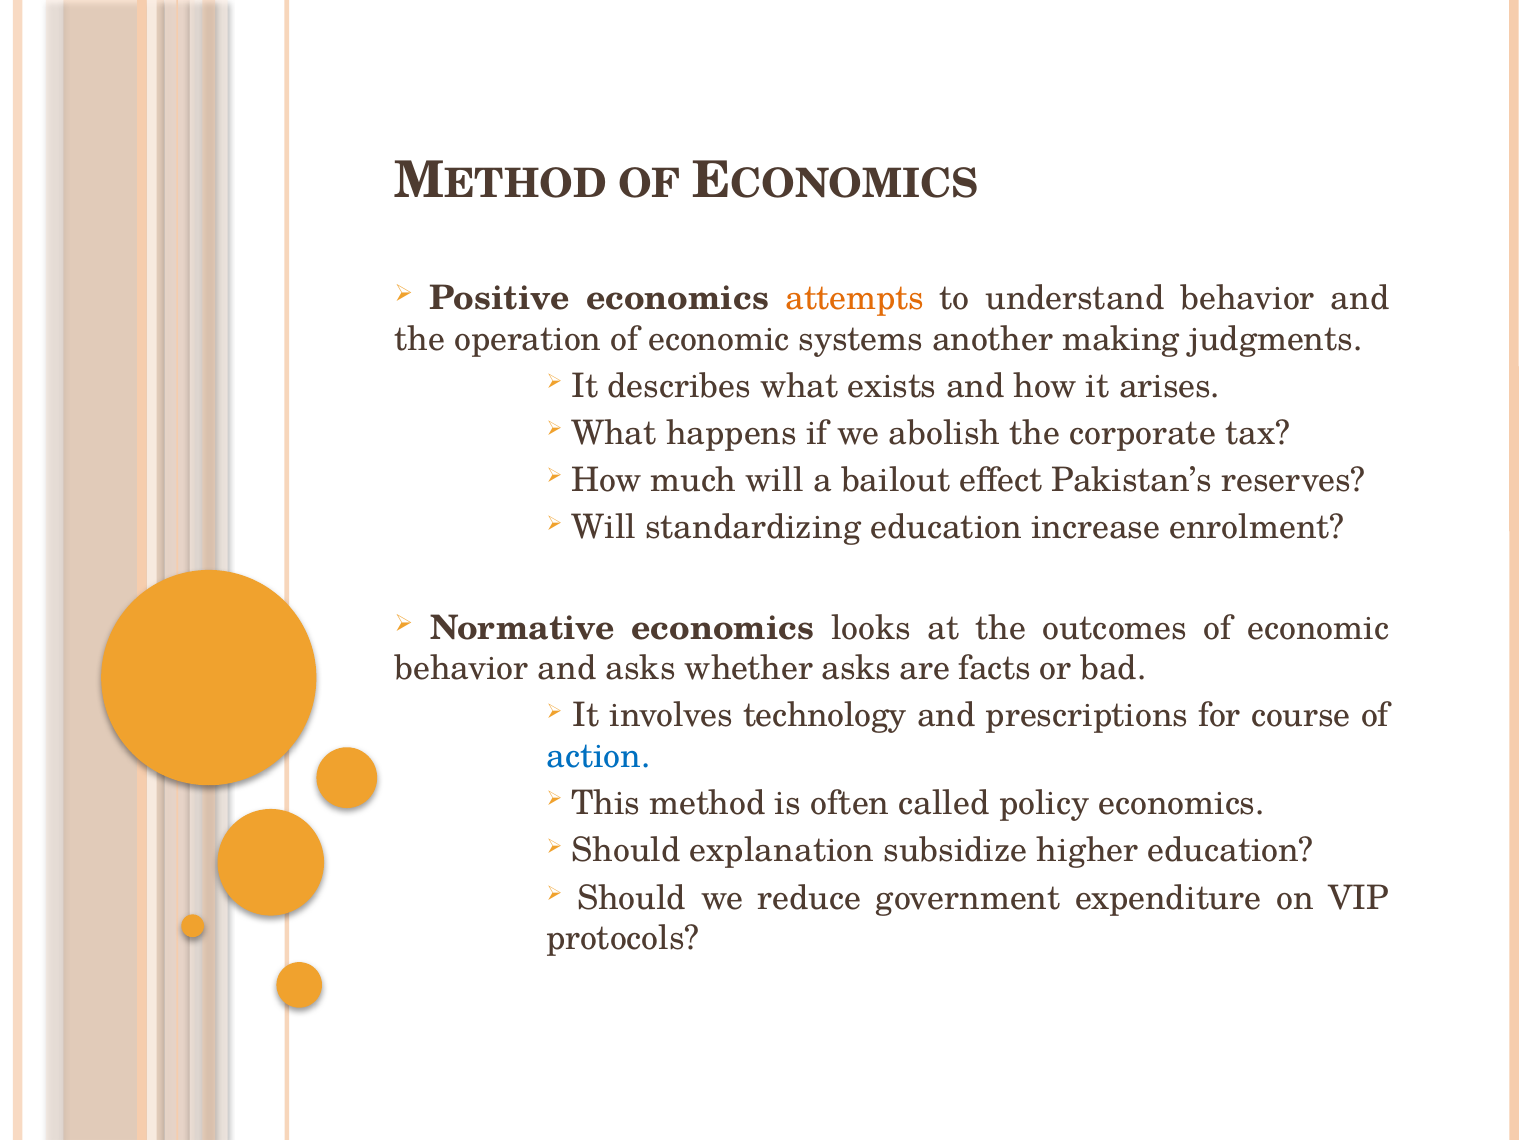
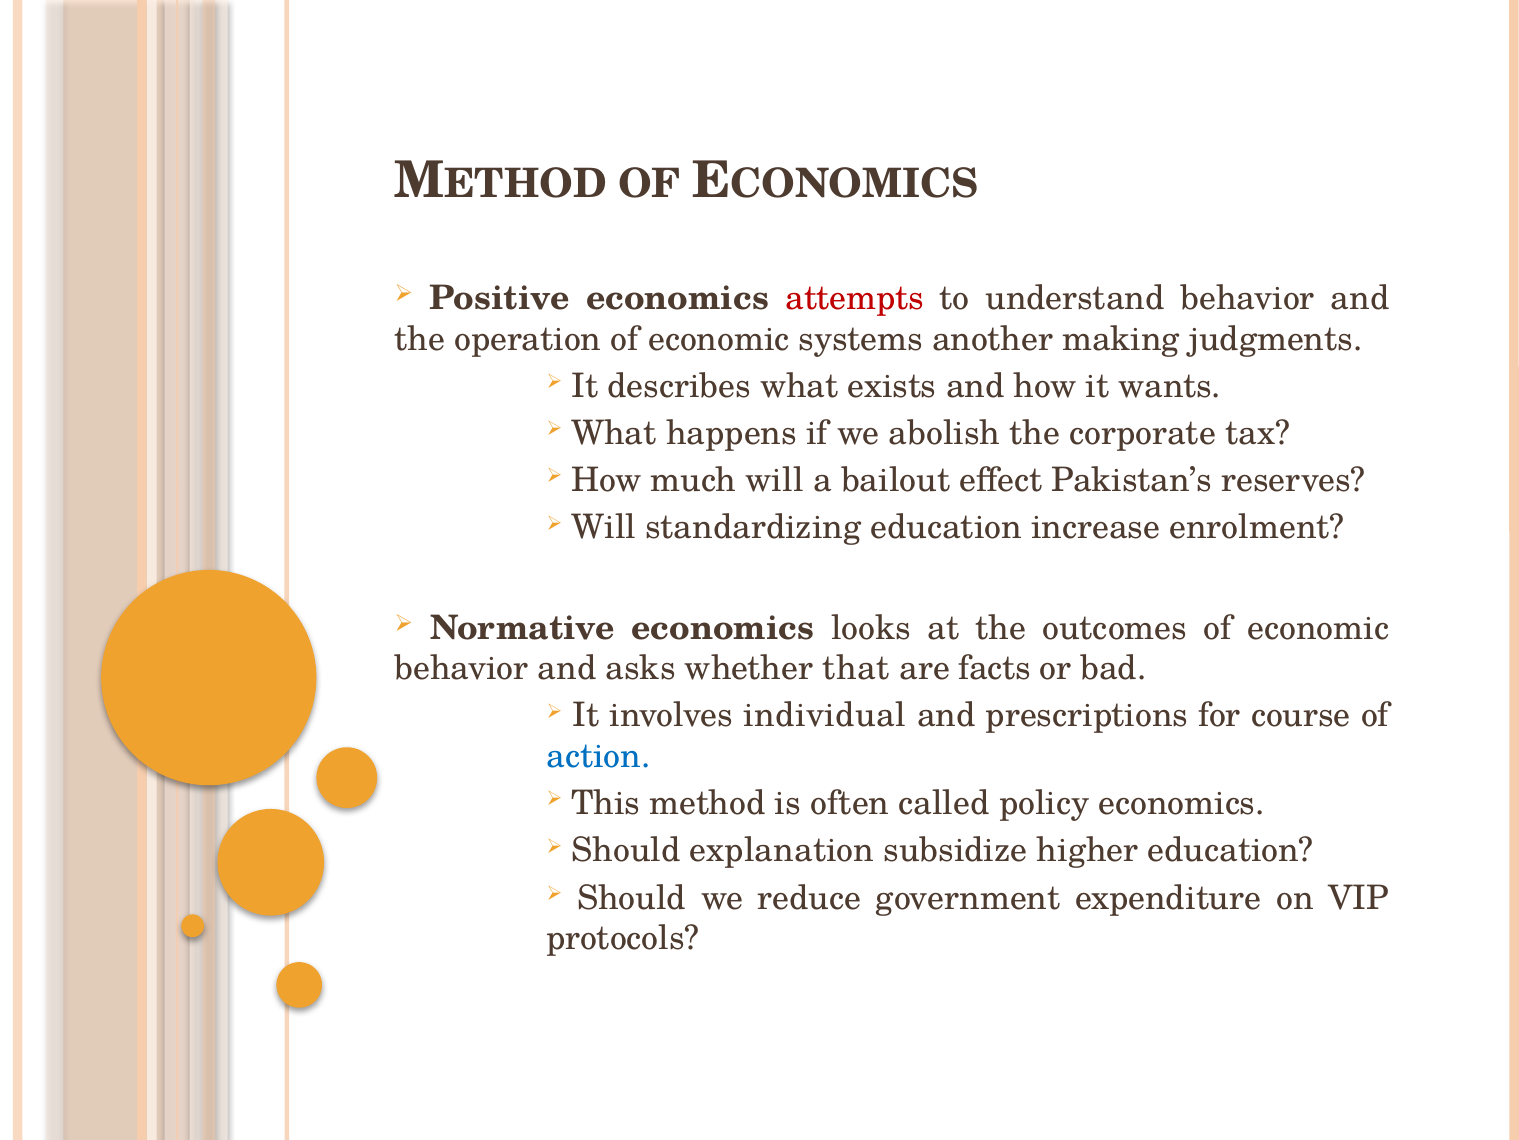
attempts colour: orange -> red (855, 298)
arises: arises -> wants (1170, 386)
whether asks: asks -> that (856, 668)
technology: technology -> individual (825, 715)
